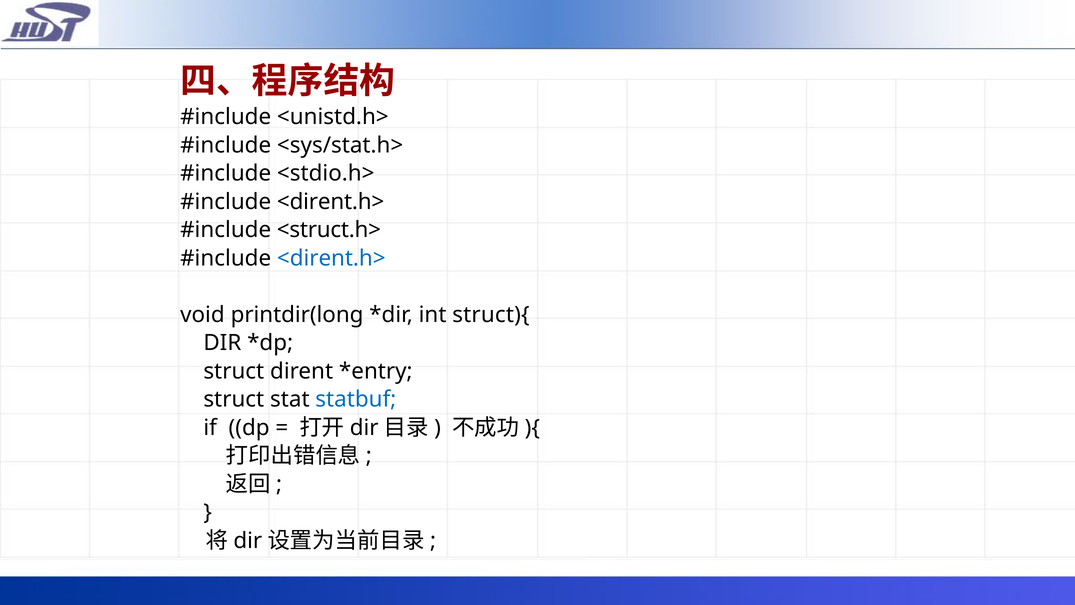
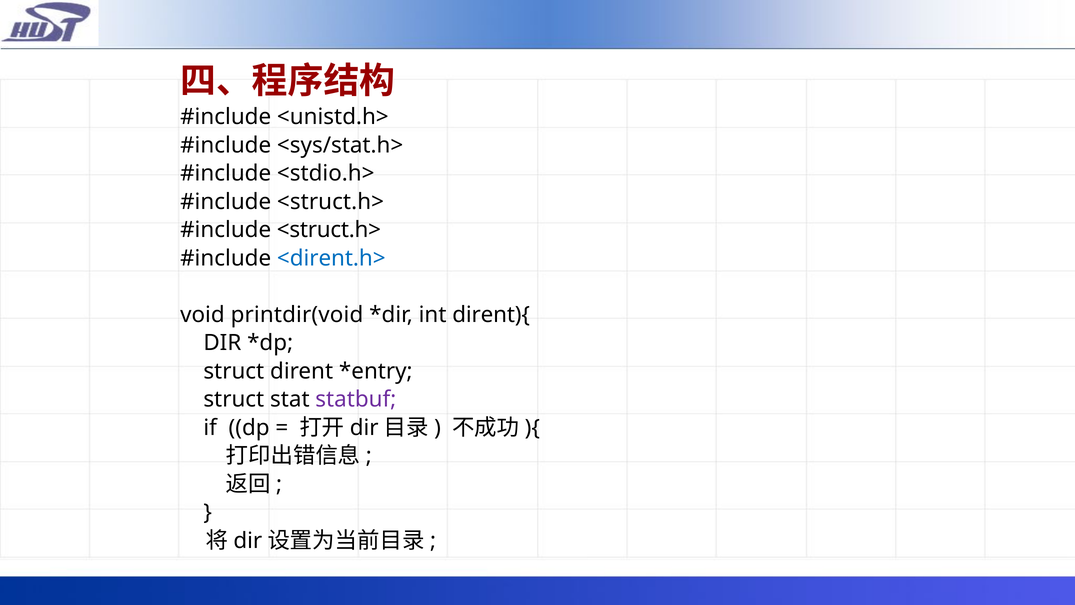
<dirent.h>: <dirent.h> -> <struct.h> (331, 202)
printdir(long: printdir(long -> printdir(void (297, 314)
struct){: struct){ -> dirent){ (491, 314)
statbuf colour: blue -> purple (356, 399)
